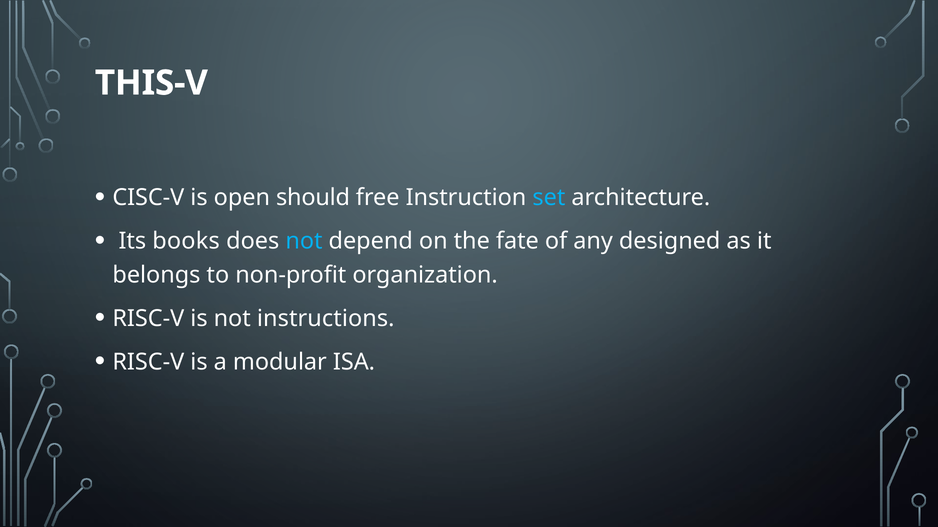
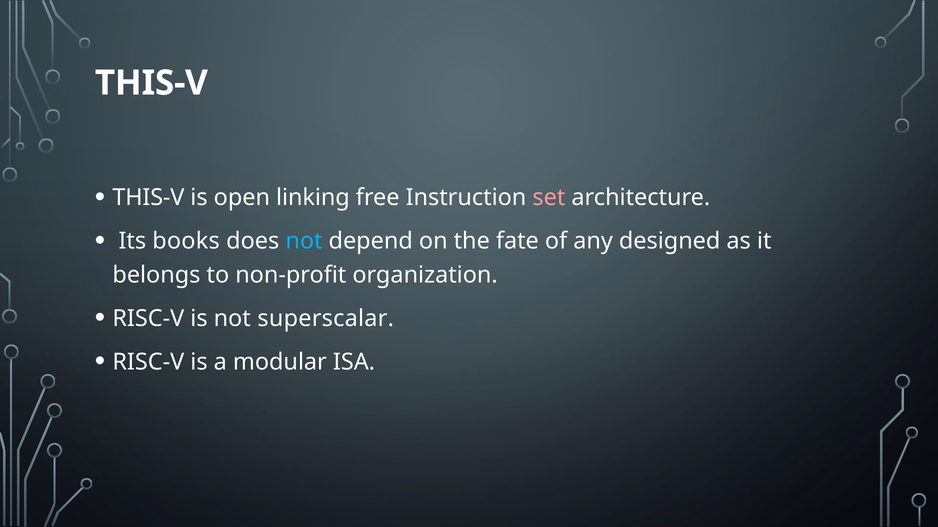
CISC-V: CISC-V -> THIS-V (148, 198)
should: should -> linking (313, 198)
set colour: light blue -> pink (549, 198)
instructions: instructions -> superscalar (326, 319)
